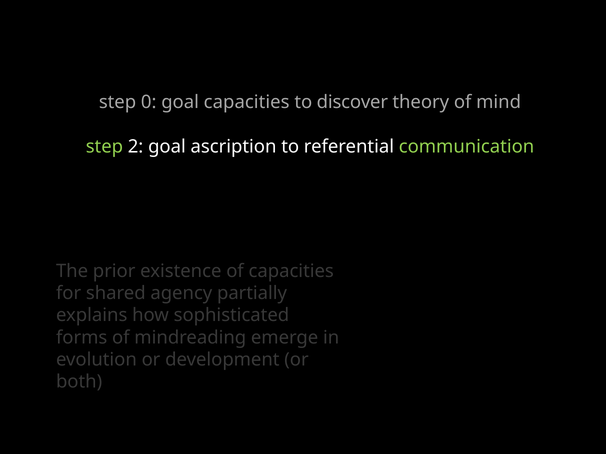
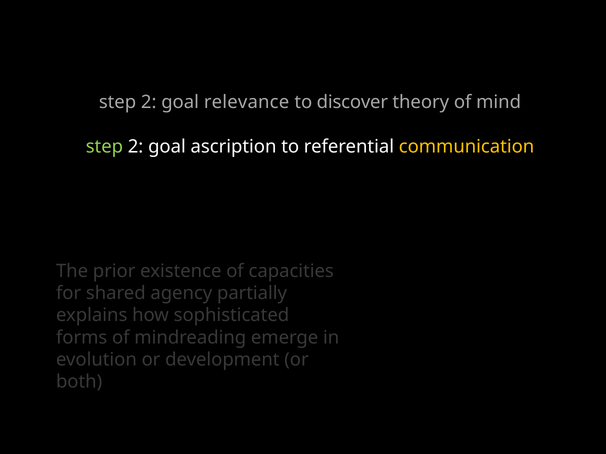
0: 0 -> 2 (149, 102)
goal capacities: capacities -> relevance (247, 102)
communication colour: light green -> yellow (467, 147)
